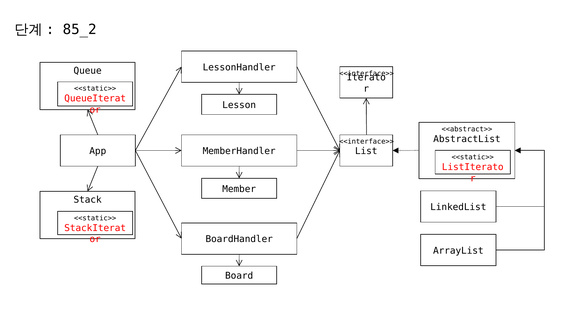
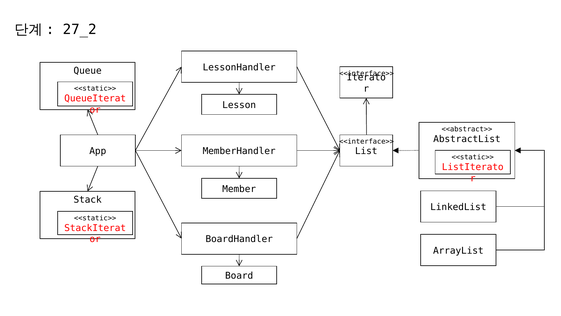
85_2: 85_2 -> 27_2 (80, 29)
